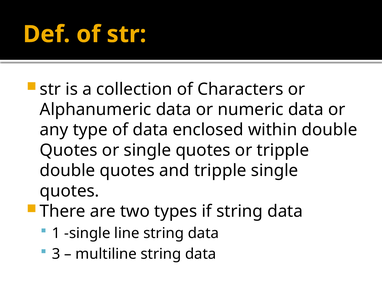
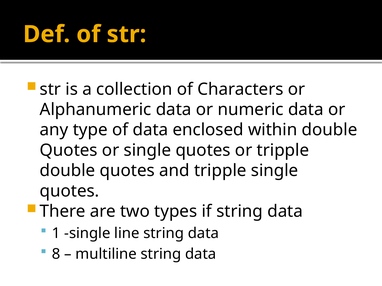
3: 3 -> 8 (56, 254)
